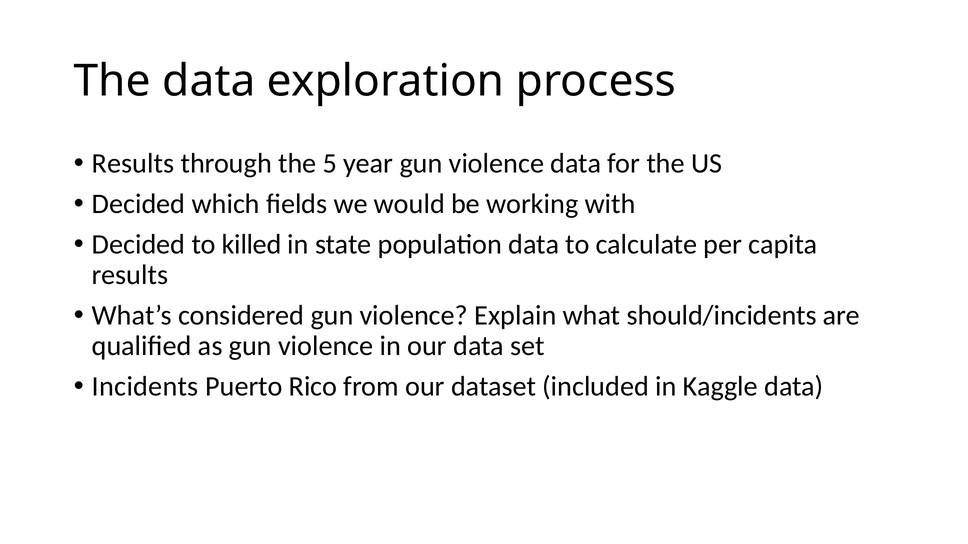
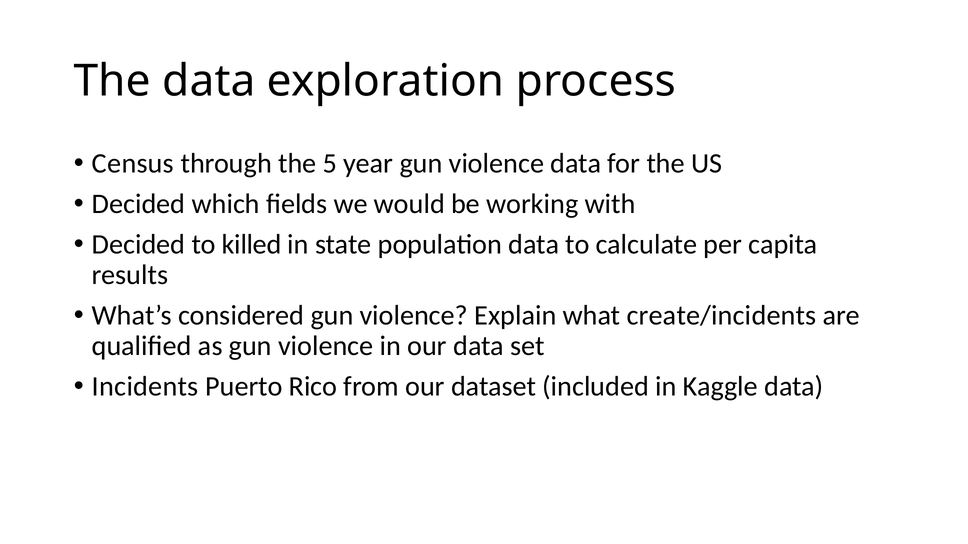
Results: Results -> Census (133, 164)
should/incidents: should/incidents -> create/incidents (722, 316)
